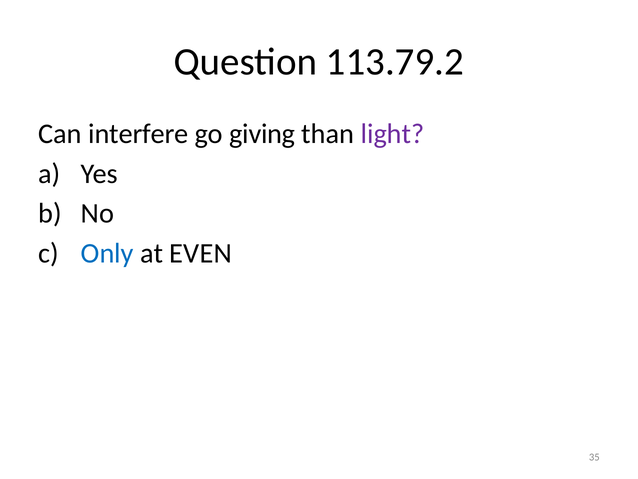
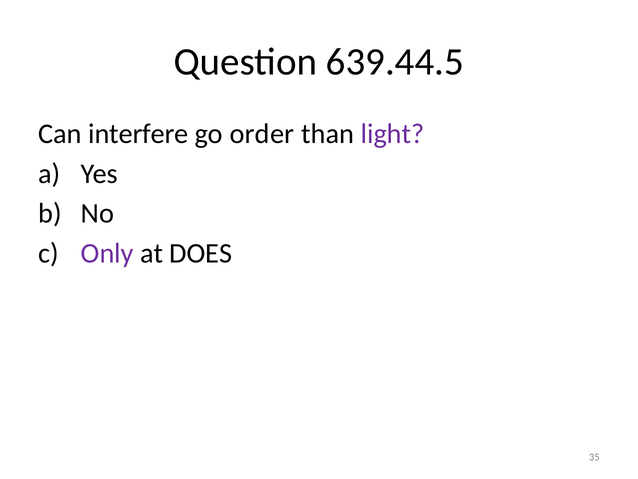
113.79.2: 113.79.2 -> 639.44.5 (395, 62)
giving: giving -> order (262, 134)
Only colour: blue -> purple (107, 253)
EVEN: EVEN -> DOES (201, 253)
